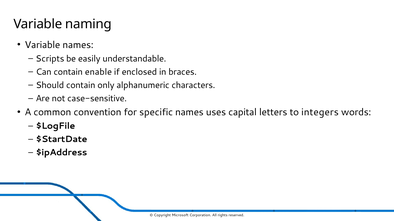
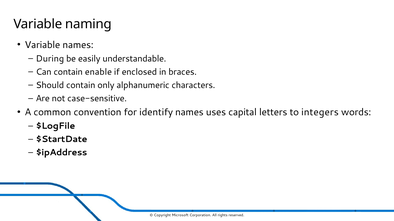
Scripts: Scripts -> During (50, 59)
specific: specific -> identify (156, 113)
